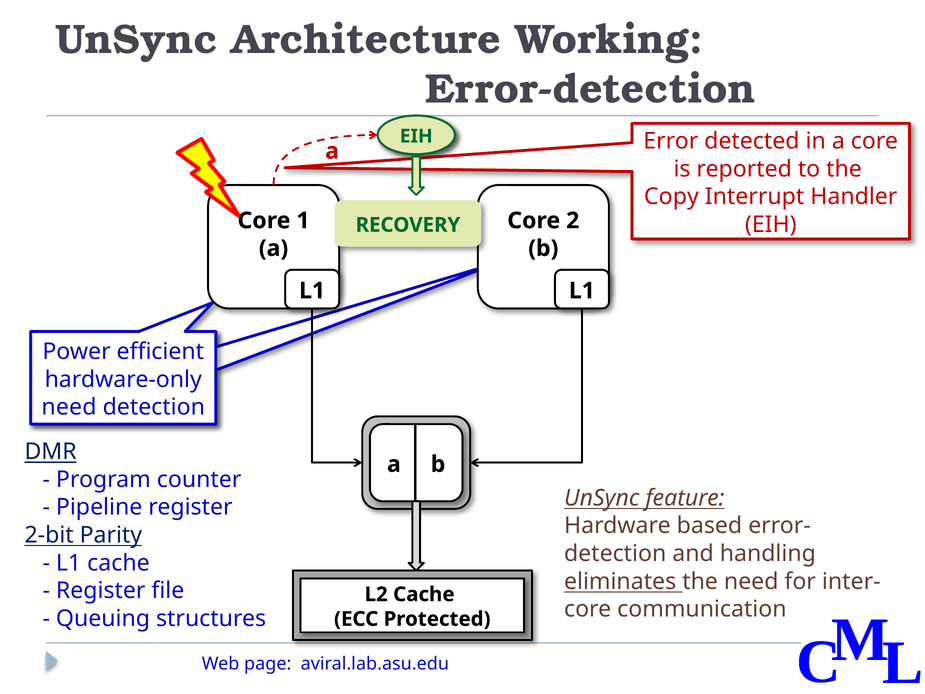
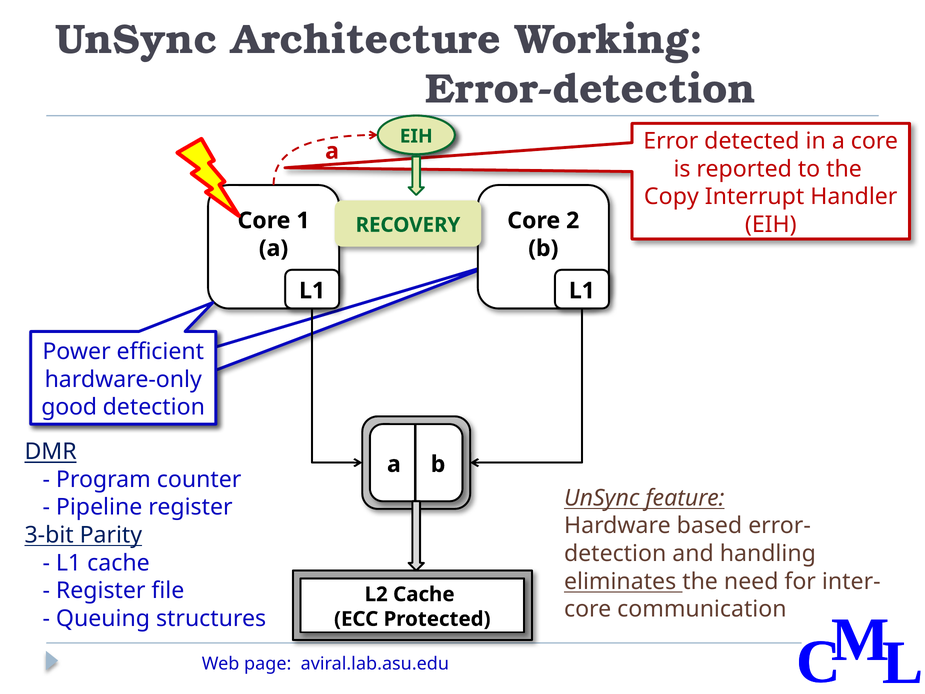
need: need -> good (69, 407)
2-bit: 2-bit -> 3-bit (49, 535)
